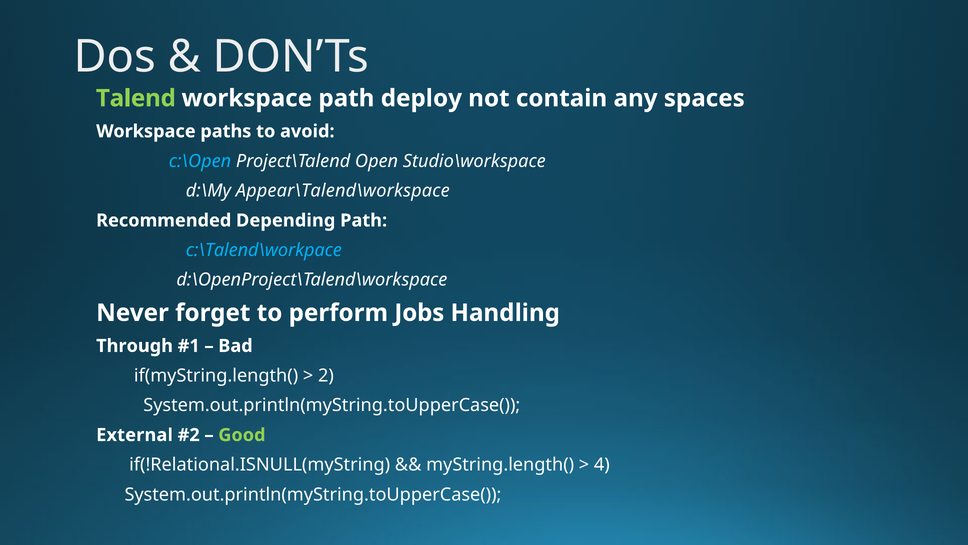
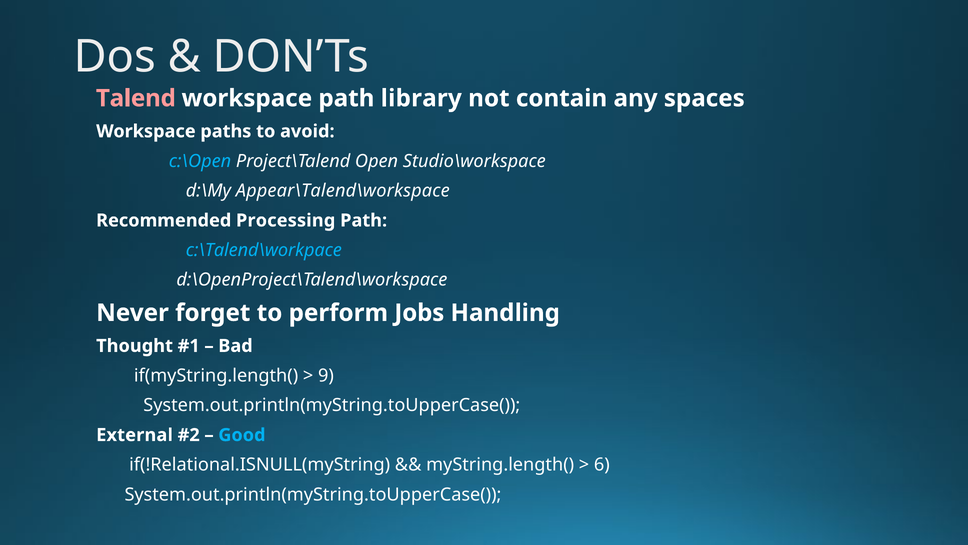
Talend colour: light green -> pink (136, 98)
deploy: deploy -> library (421, 98)
Depending: Depending -> Processing (286, 220)
Through: Through -> Thought (135, 346)
2: 2 -> 9 (326, 375)
Good colour: light green -> light blue (242, 435)
4: 4 -> 6 (602, 464)
